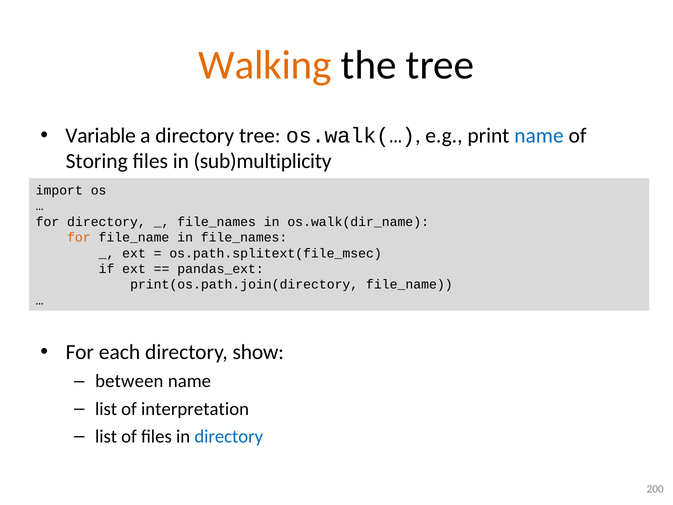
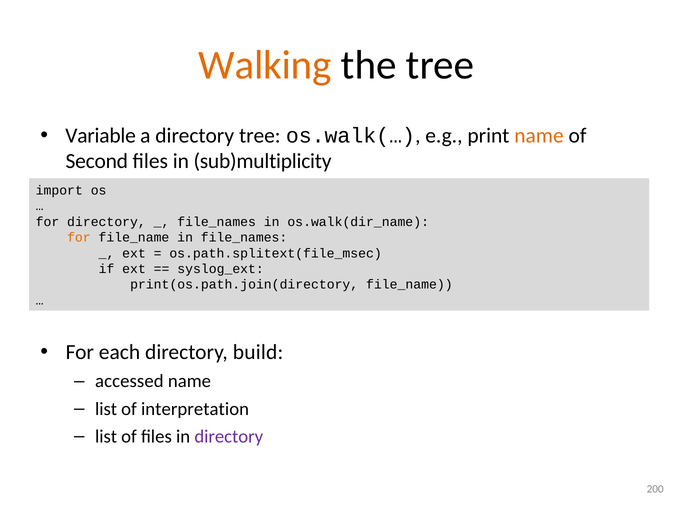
name colour: blue -> orange (539, 136)
Storing: Storing -> Second (97, 161)
pandas_ext: pandas_ext -> syslog_ext (221, 269)
show: show -> build (258, 352)
between: between -> accessed (129, 381)
directory colour: blue -> purple (229, 436)
